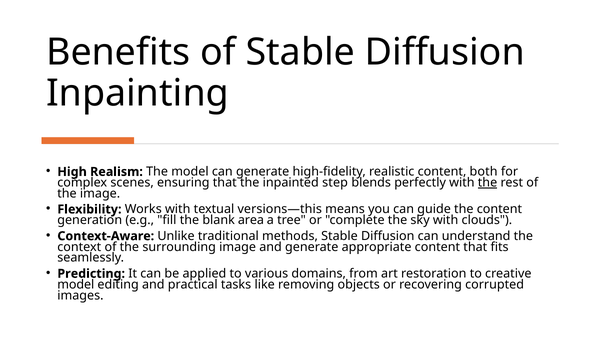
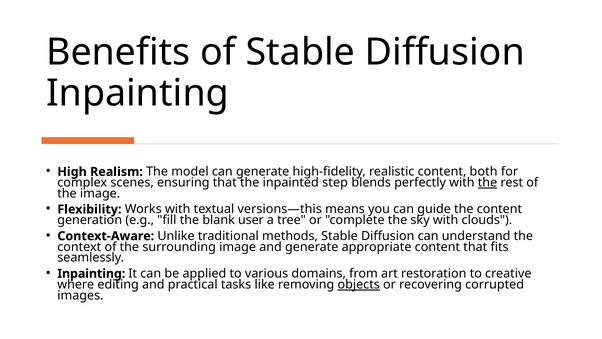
area: area -> user (251, 220)
Predicting: Predicting -> Inpainting (91, 273)
model: model -> where (76, 284)
objects underline: none -> present (359, 284)
